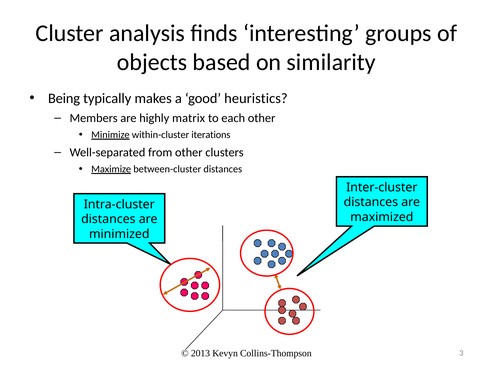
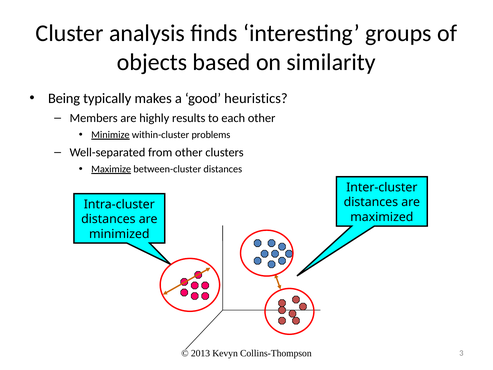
matrix: matrix -> results (189, 118)
iterations: iterations -> problems (211, 135)
